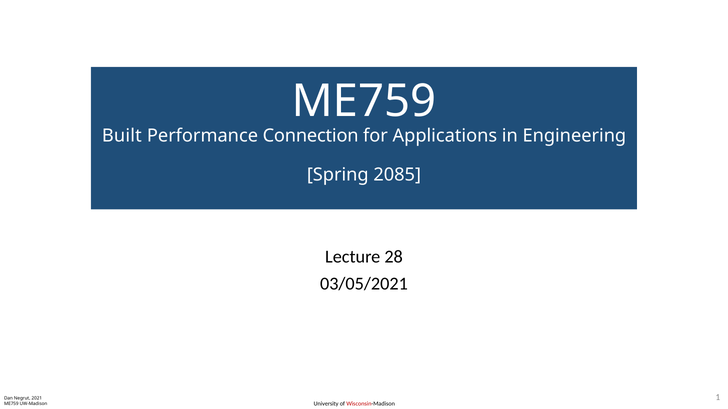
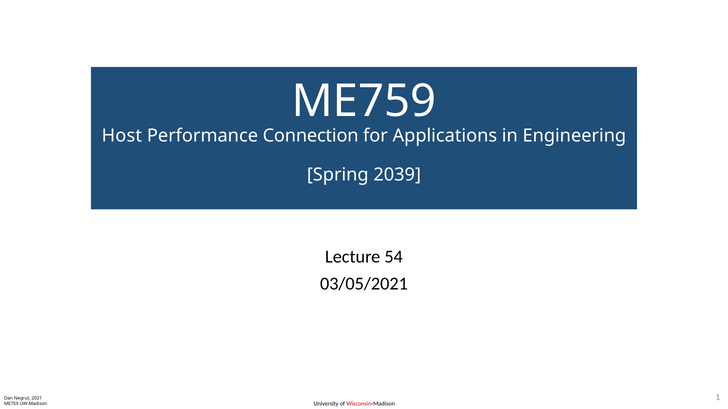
Built: Built -> Host (122, 136)
2085: 2085 -> 2039 (397, 175)
28: 28 -> 54 (394, 257)
